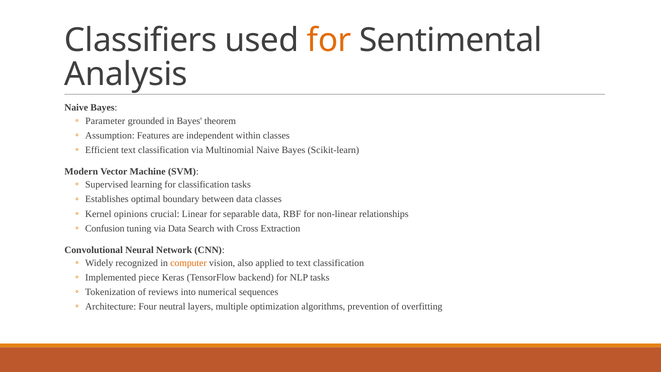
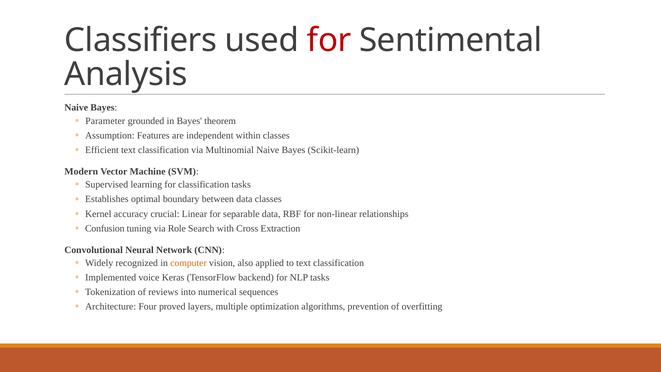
for colour: orange -> red (329, 40)
opinions: opinions -> accuracy (131, 214)
via Data: Data -> Role (177, 228)
piece: piece -> voice (149, 277)
neutral: neutral -> proved (172, 307)
